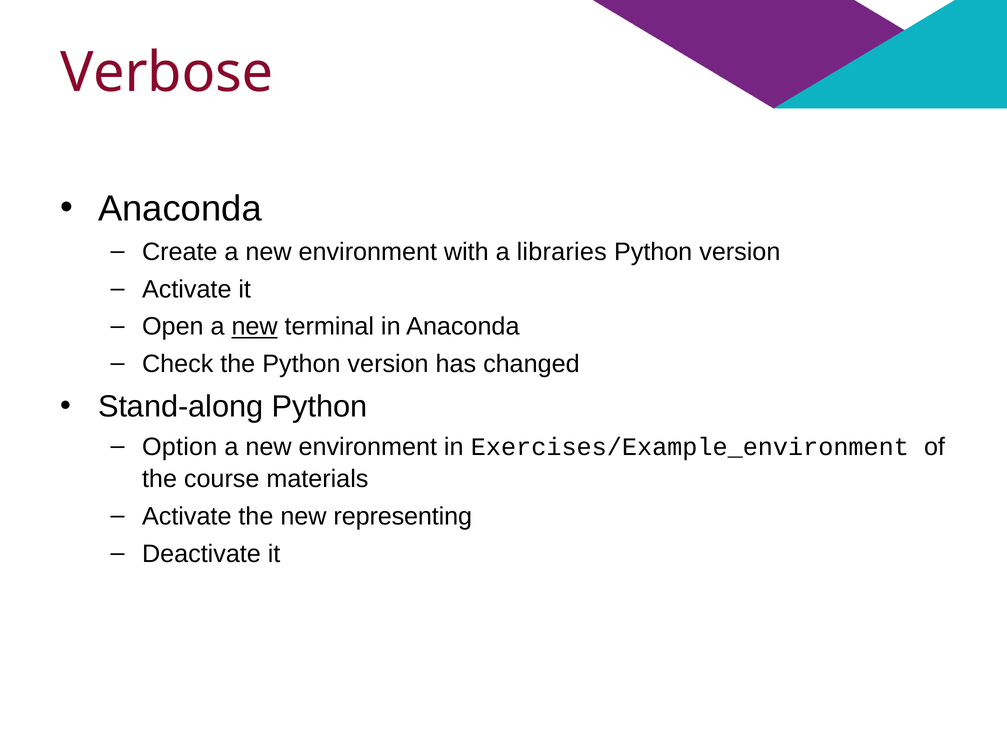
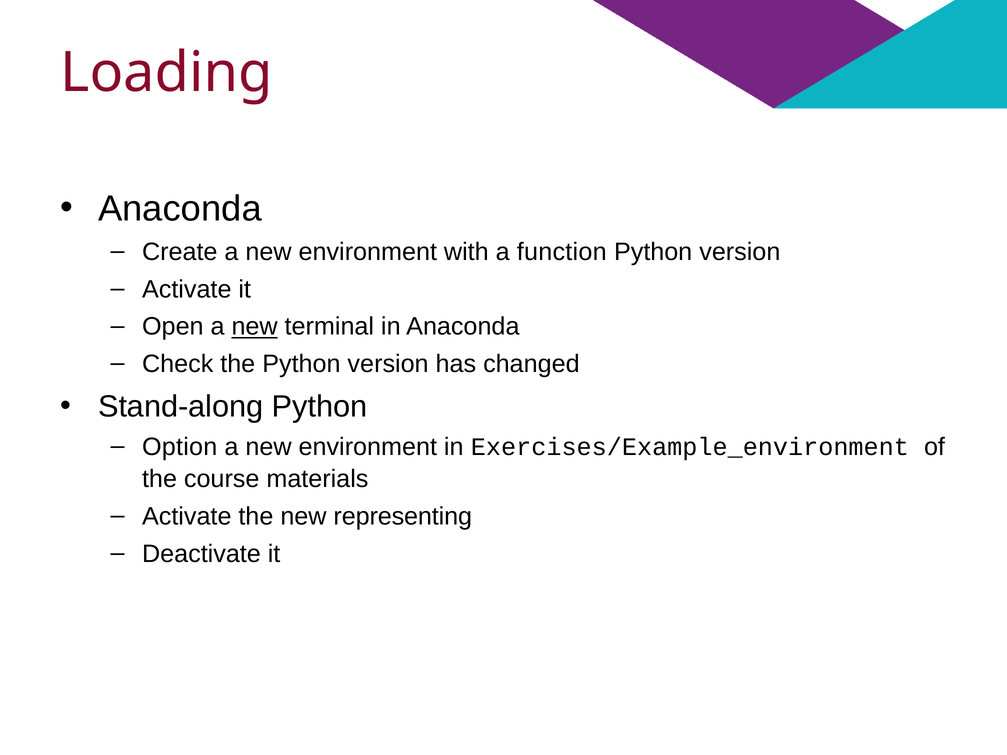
Verbose: Verbose -> Loading (166, 73)
libraries: libraries -> function (562, 252)
